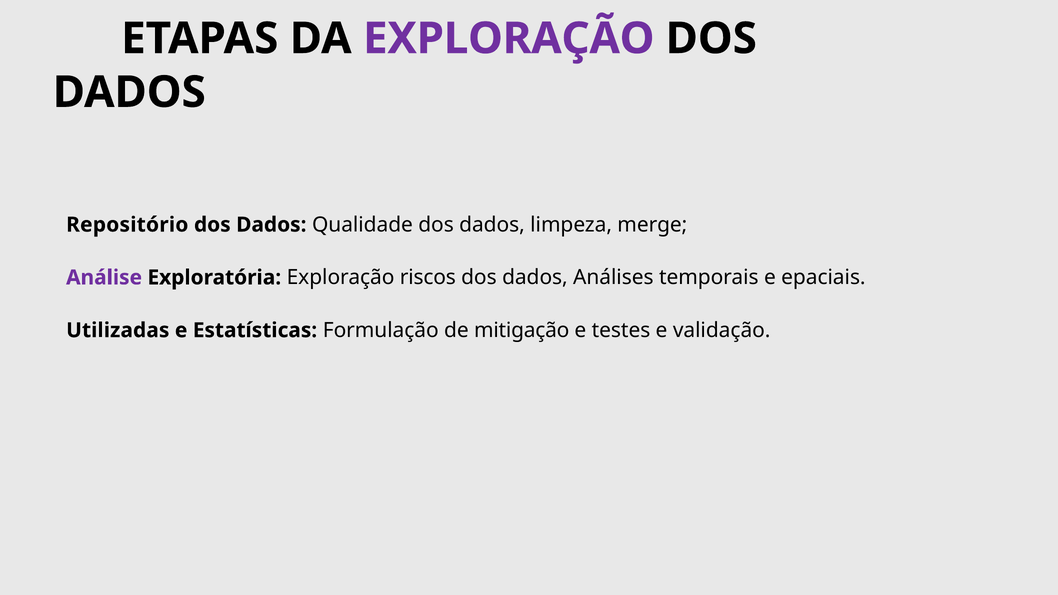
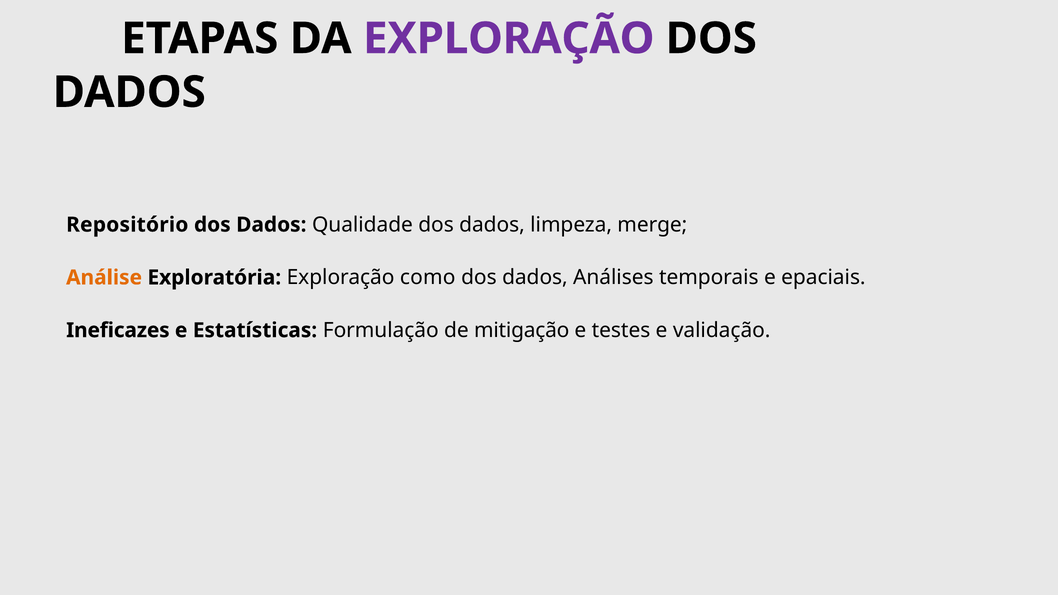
Análise colour: purple -> orange (104, 278)
riscos: riscos -> como (428, 278)
Utilizadas: Utilizadas -> Ineficazes (118, 330)
